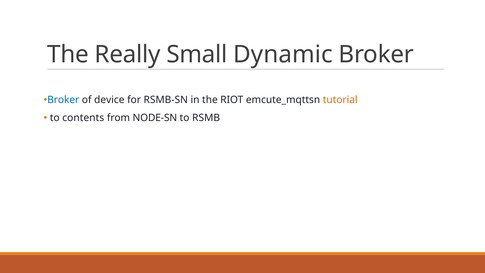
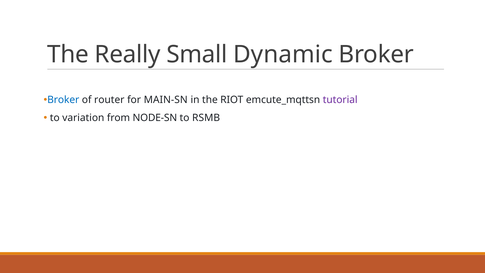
device: device -> router (109, 100)
RSMB-SN: RSMB-SN -> MAIN-SN (166, 100)
tutorial colour: orange -> purple (340, 100)
contents: contents -> variation (83, 118)
